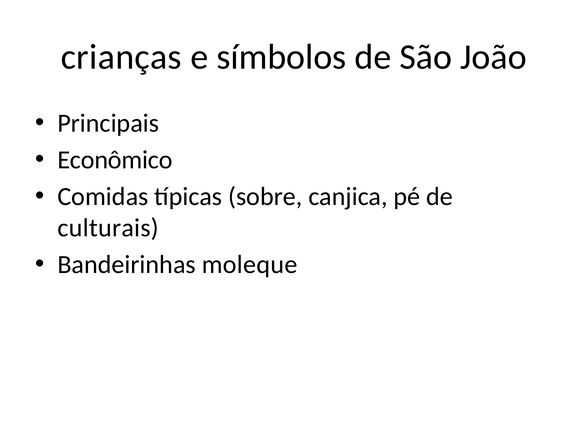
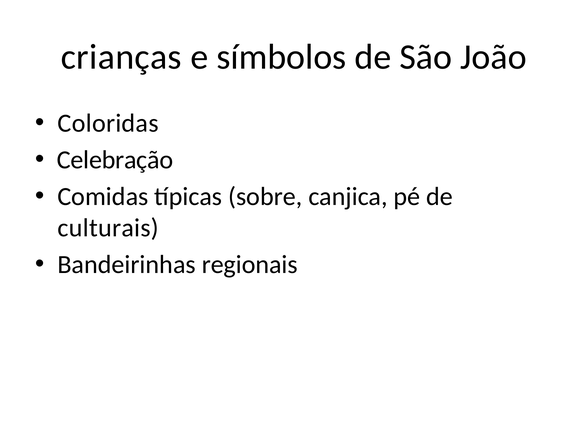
Principais: Principais -> Coloridas (108, 123)
Econômico: Econômico -> Celebração (115, 160)
moleque: moleque -> regionais (250, 265)
